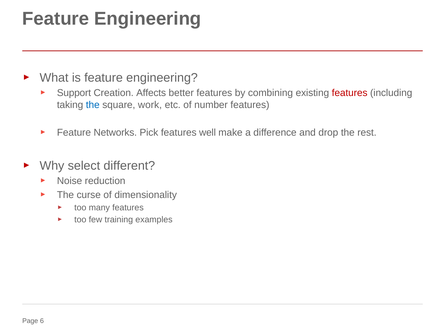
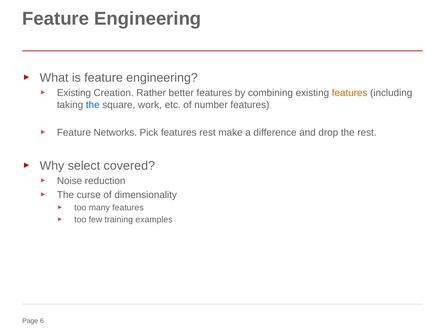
Support: Support -> Existing (74, 93)
Affects: Affects -> Rather (151, 93)
features colour: red -> orange (350, 93)
features well: well -> rest (207, 132)
different: different -> covered (129, 166)
